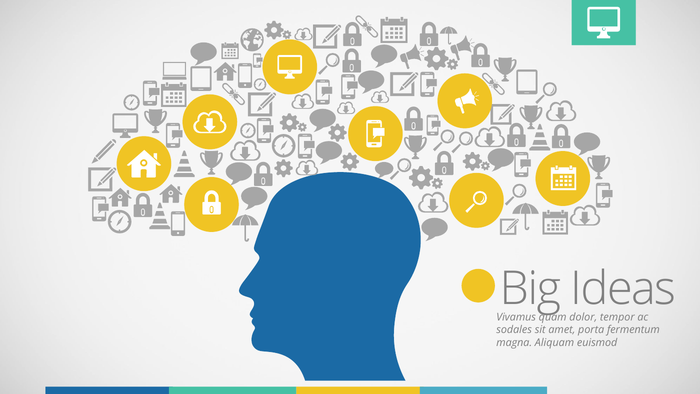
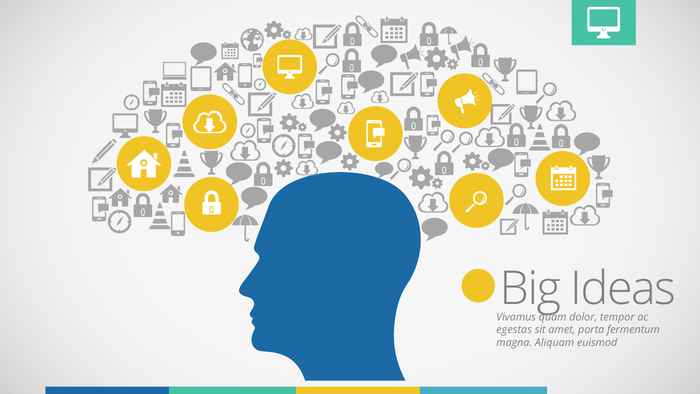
sodales: sodales -> egestas (514, 330)
